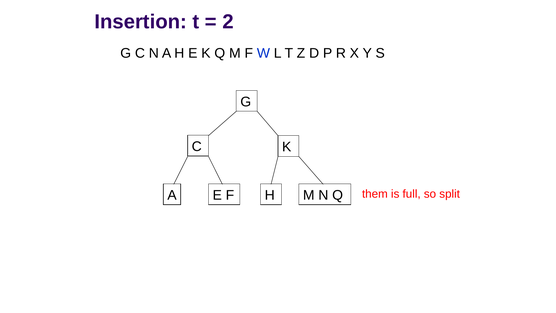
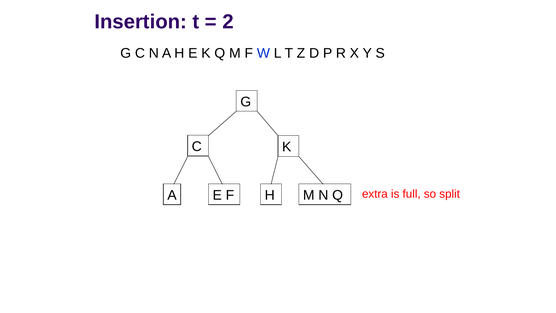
them: them -> extra (375, 194)
